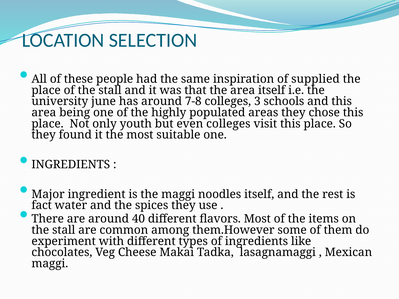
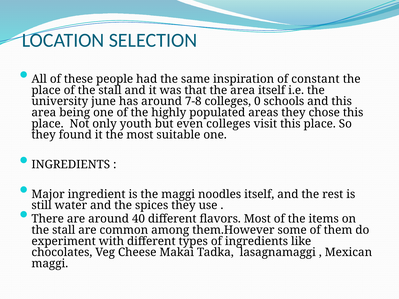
supplied: supplied -> constant (315, 79)
3: 3 -> 0 (257, 101)
fact: fact -> still (42, 206)
